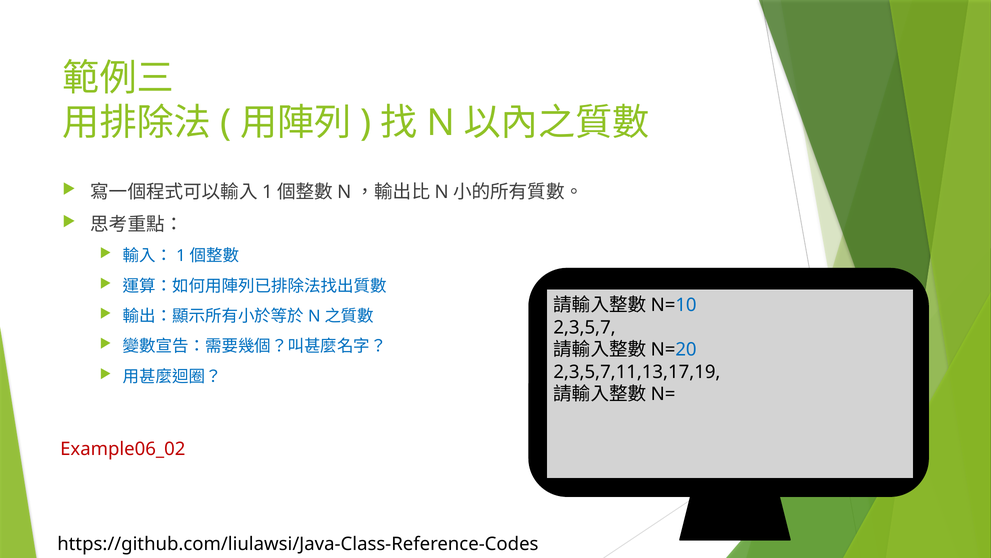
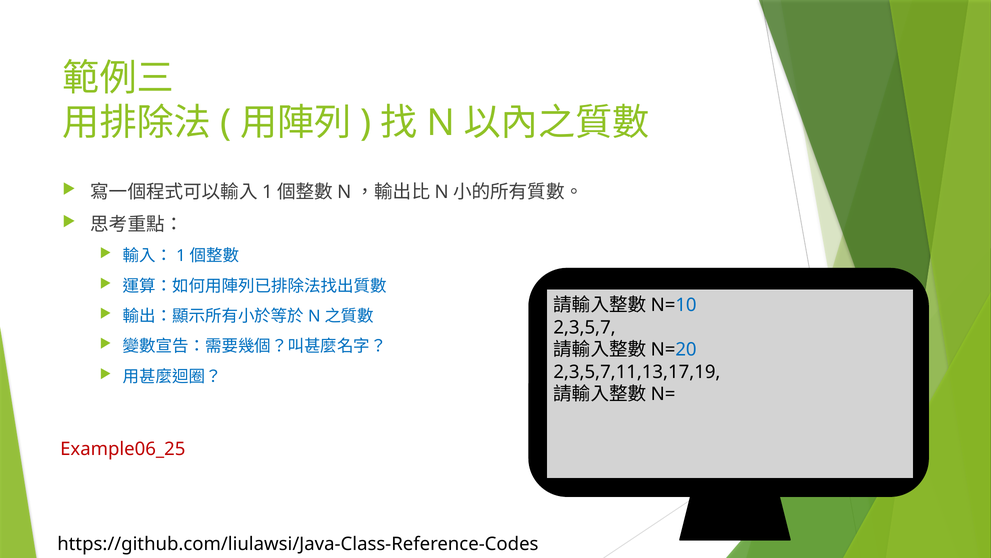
Example06_02: Example06_02 -> Example06_25 (123, 449)
